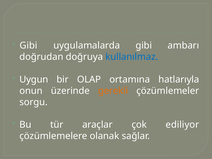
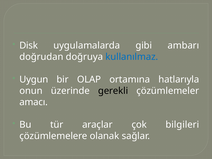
Gibi: Gibi -> Disk (29, 46)
gerekli colour: orange -> black (113, 91)
sorgu: sorgu -> amacı (34, 102)
ediliyor: ediliyor -> bilgileri (182, 125)
